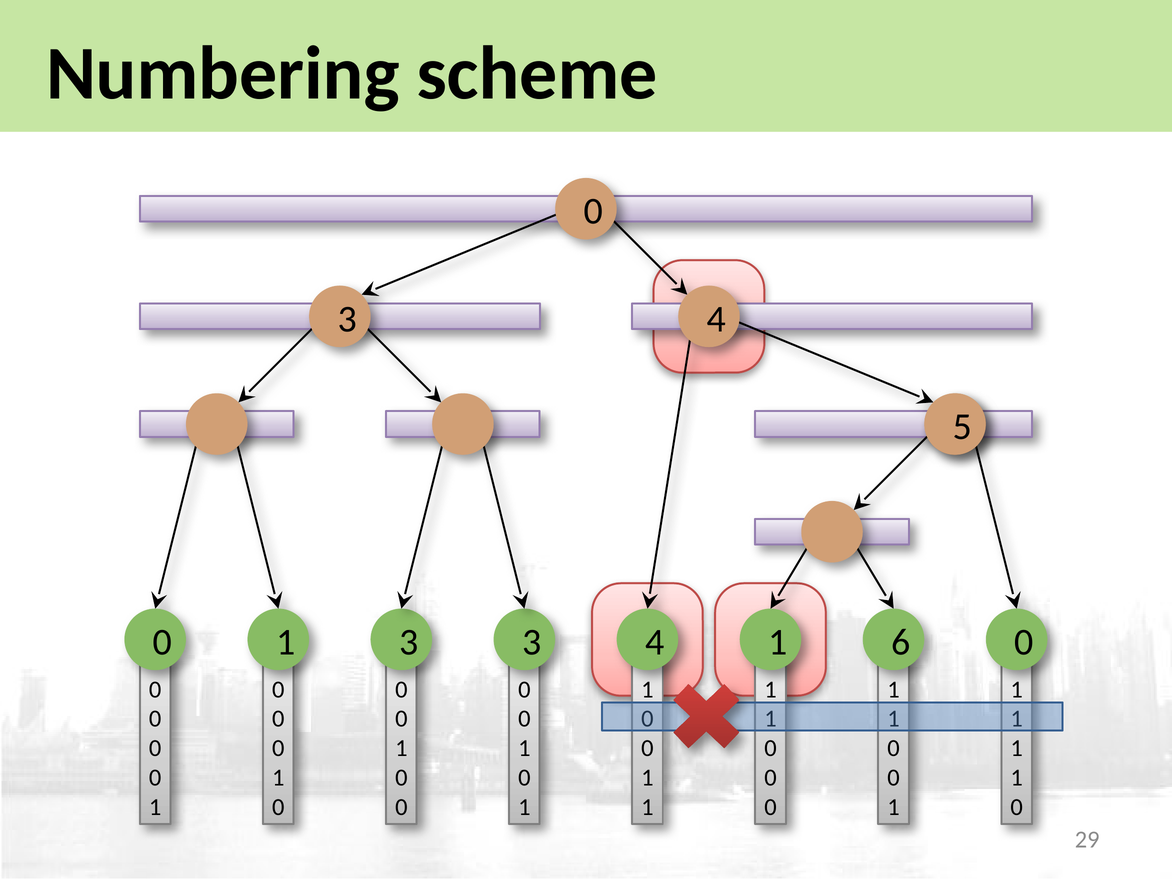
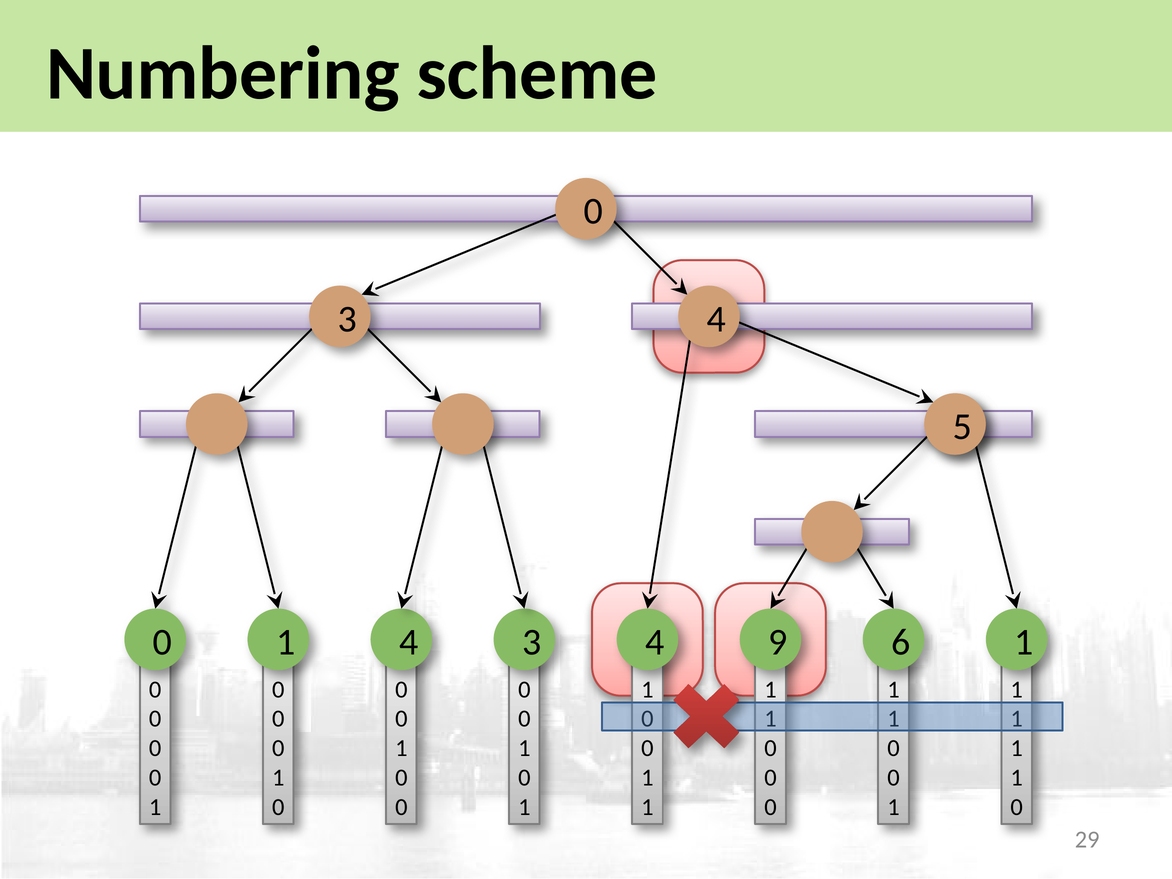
1 3: 3 -> 4 (409, 642)
4 1: 1 -> 9 (778, 642)
6 0: 0 -> 1 (1024, 642)
